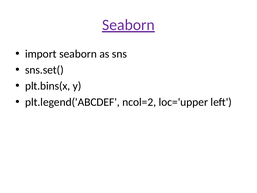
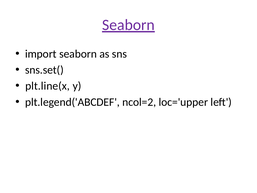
plt.bins(x: plt.bins(x -> plt.line(x (48, 86)
